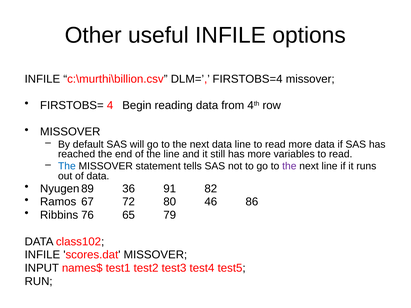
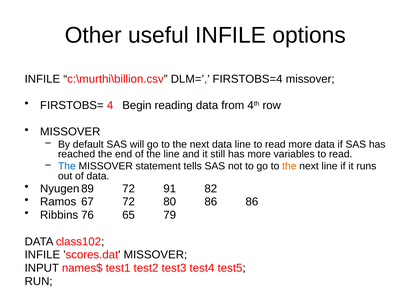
the colour: purple -> orange (289, 166)
36: 36 -> 72 (129, 189)
80 46: 46 -> 86 (211, 202)
